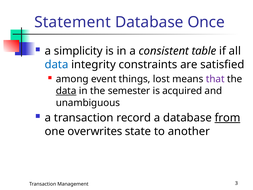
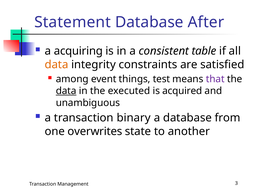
Once: Once -> After (206, 22)
simplicity: simplicity -> acquiring (78, 51)
data colour: blue -> orange (57, 64)
lost: lost -> test (161, 79)
semester: semester -> executed (129, 91)
record: record -> binary (134, 118)
from underline: present -> none (227, 118)
